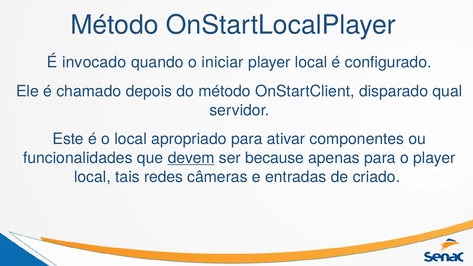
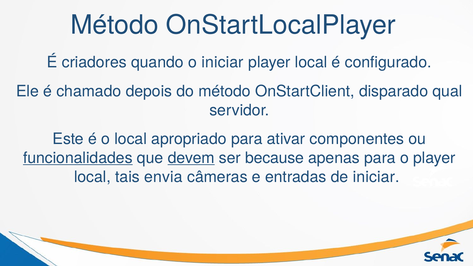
invocado: invocado -> criadores (94, 62)
funcionalidades underline: none -> present (78, 158)
redes: redes -> envia (163, 177)
de criado: criado -> iniciar (376, 177)
